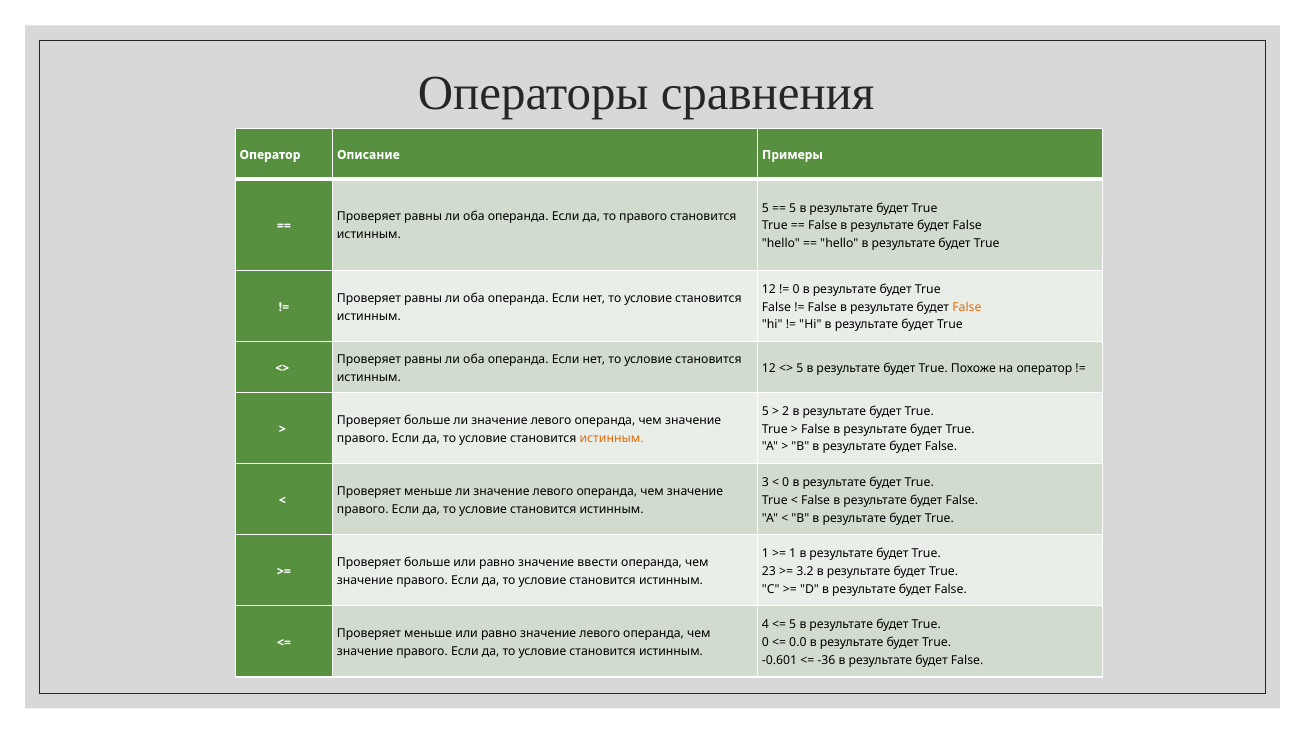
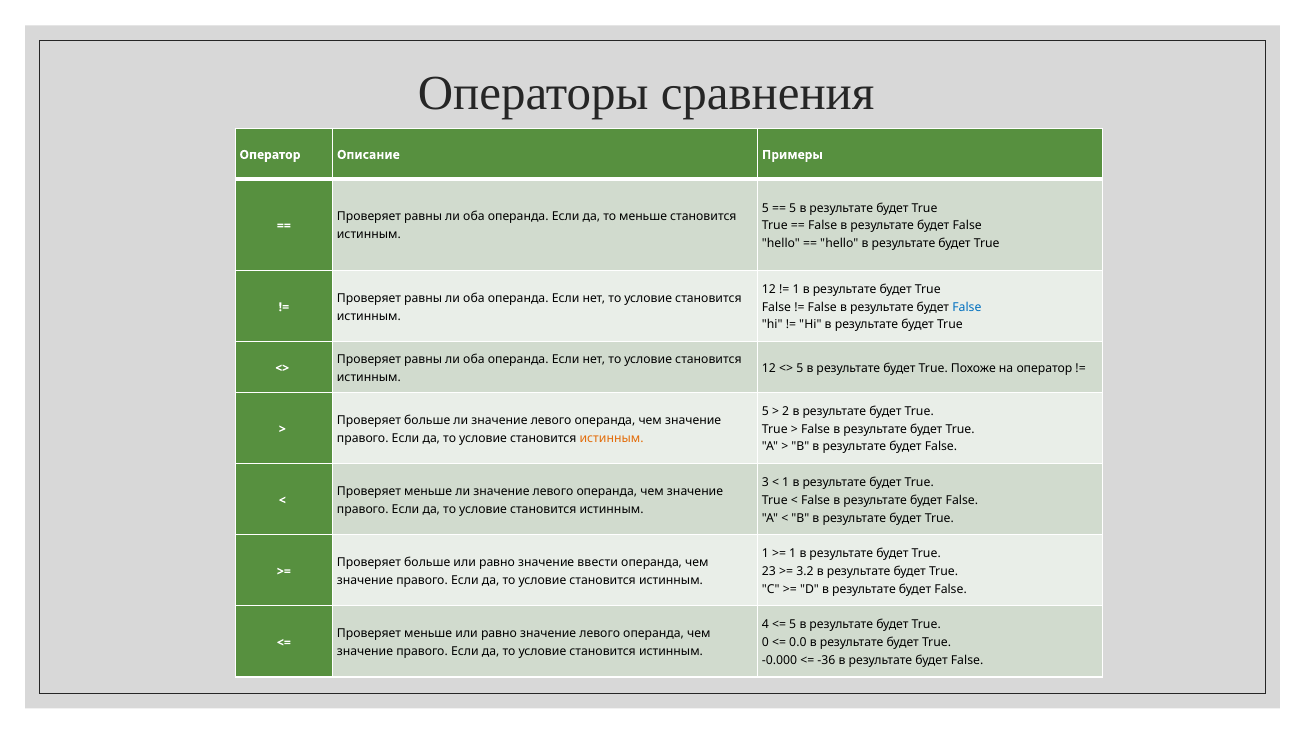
то правого: правого -> меньше (643, 217)
0: 0 -> 1 (796, 289)
False colour: orange -> blue (967, 307)
0: 0 -> 1 (786, 483)
-0.601: -0.601 -> -0.000 (780, 660)
